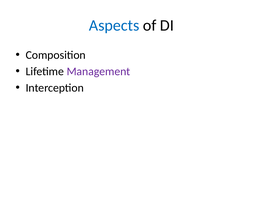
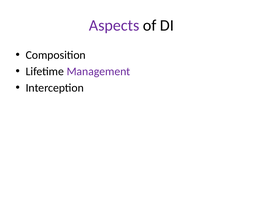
Aspects colour: blue -> purple (114, 25)
